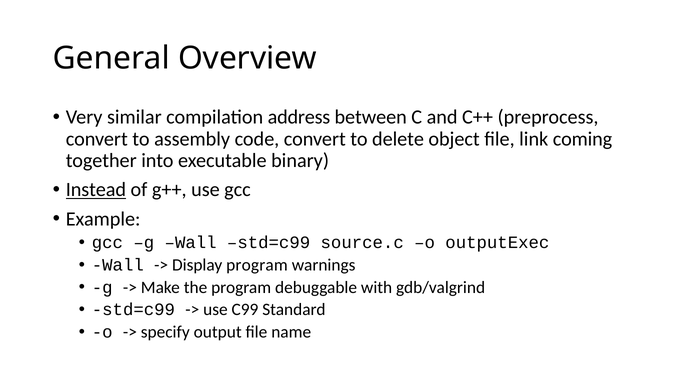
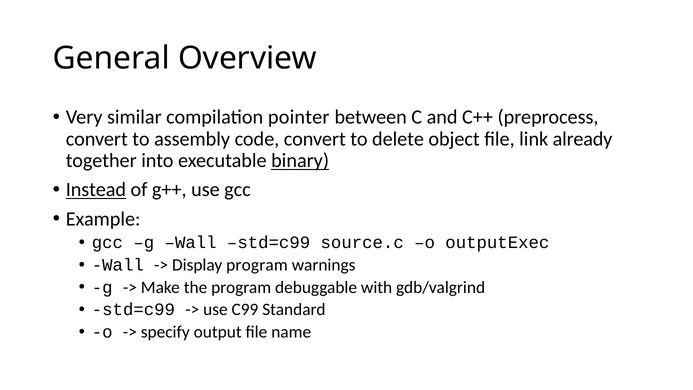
address: address -> pointer (299, 117)
coming: coming -> already (583, 139)
binary underline: none -> present (300, 161)
